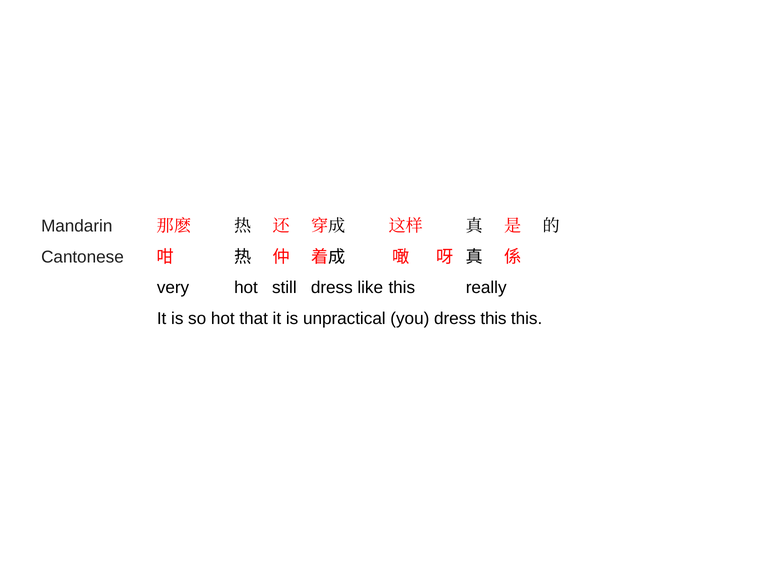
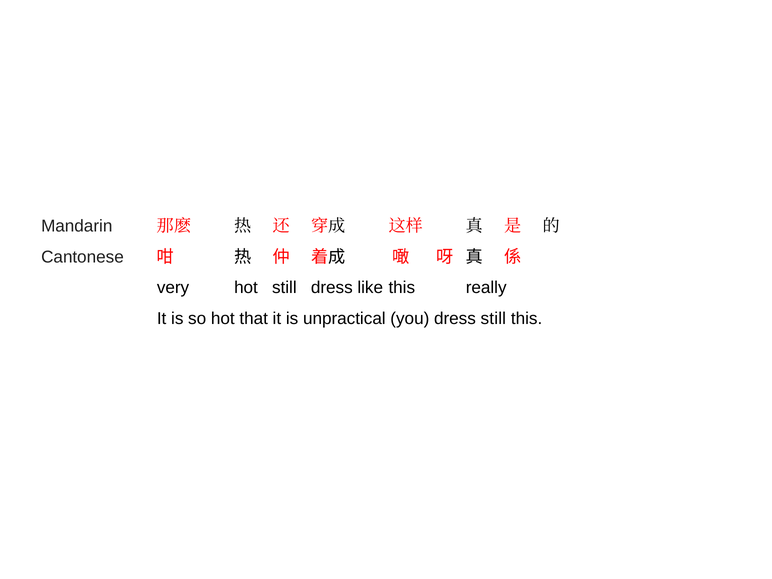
dress this: this -> still (493, 319)
